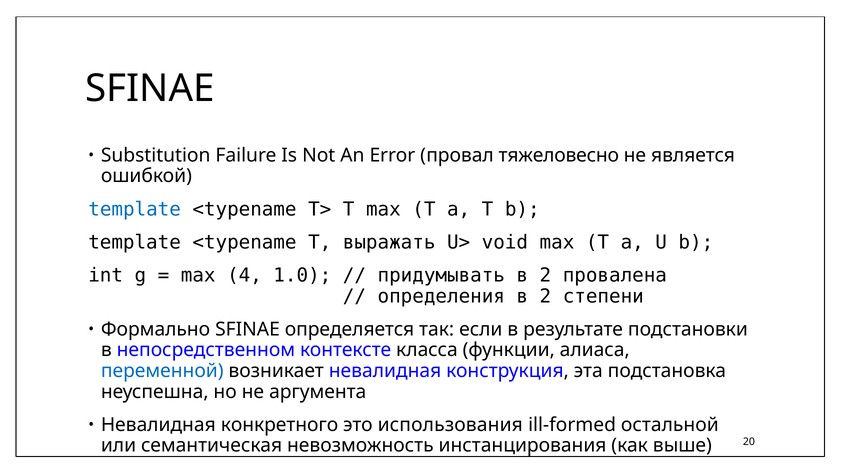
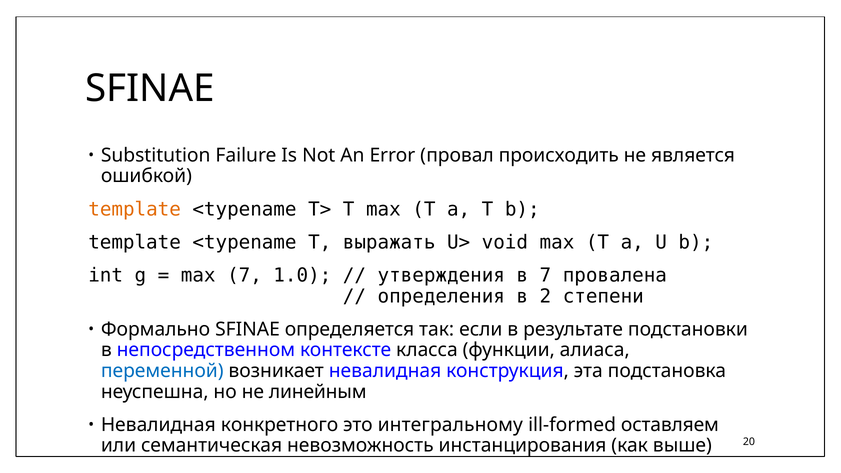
тяжеловесно: тяжеловесно -> происходить (559, 155)
template colour: blue -> orange (135, 209)
max 4: 4 -> 7 (245, 275)
придумывать: придумывать -> утверждения (441, 275)
2: 2 -> 7 (545, 275)
аргумента: аргумента -> линейным (318, 392)
использования: использования -> интегральному (450, 425)
остальной: остальной -> оставляем (670, 425)
